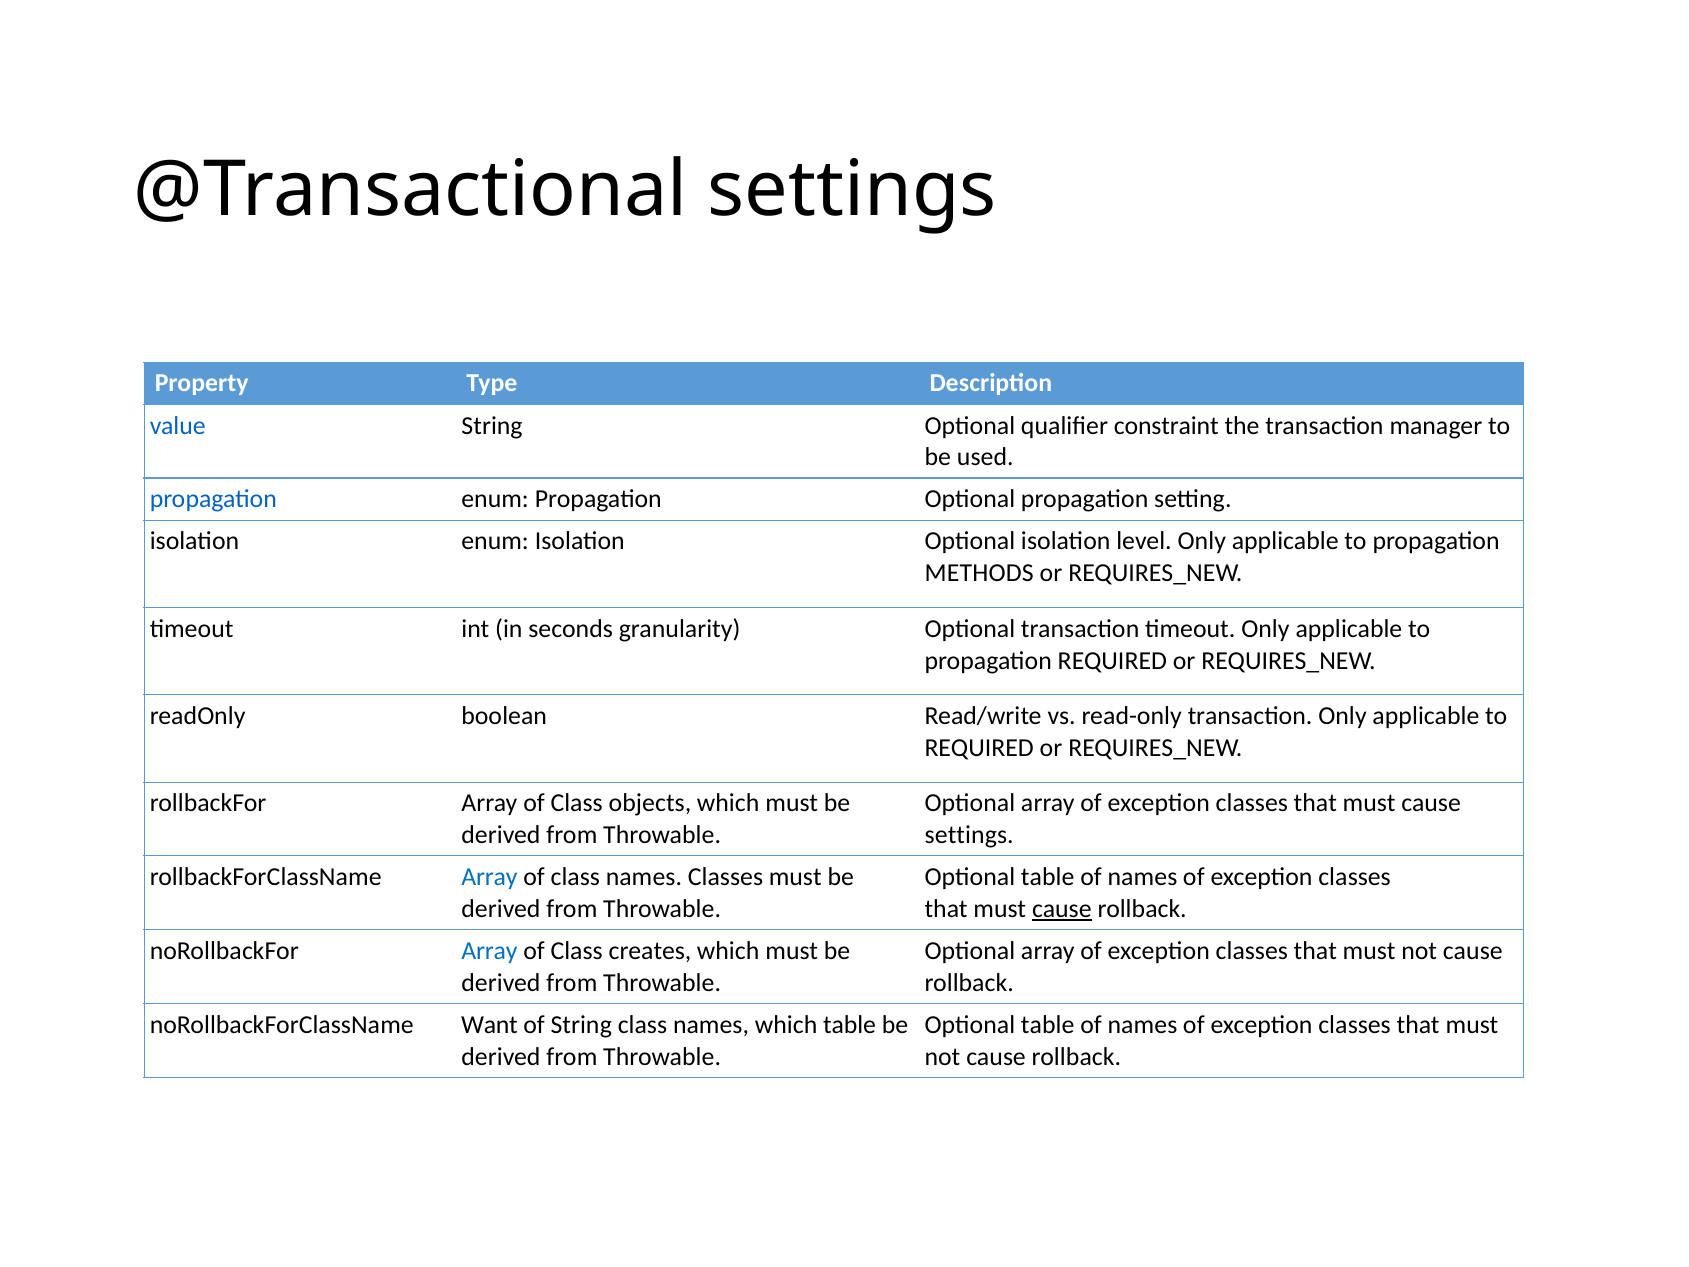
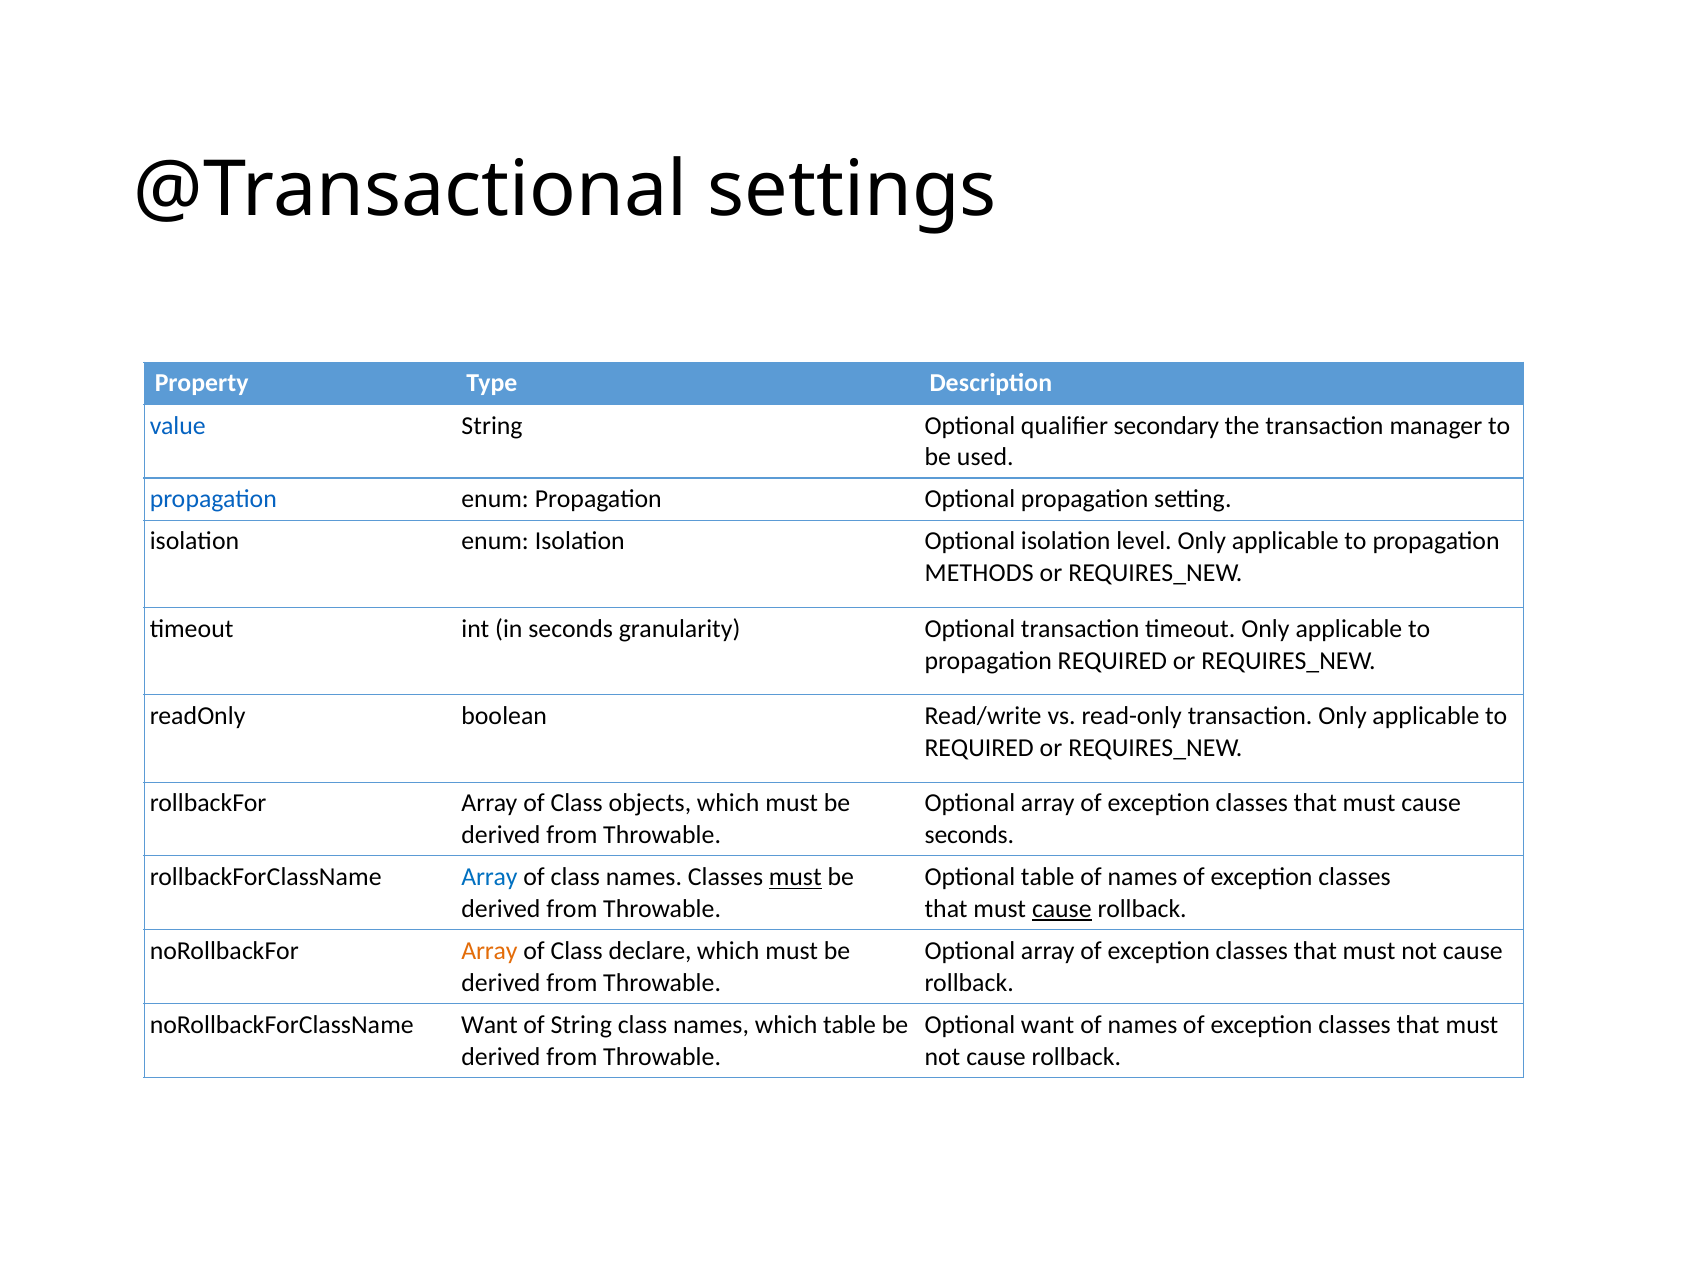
constraint: constraint -> secondary (1166, 425)
settings: settings -> seconds (969, 835)
must underline: none -> present (795, 877)
Array colour: blue -> orange (490, 951)
creates: creates -> declare (650, 951)
table: table -> want (1048, 1025)
